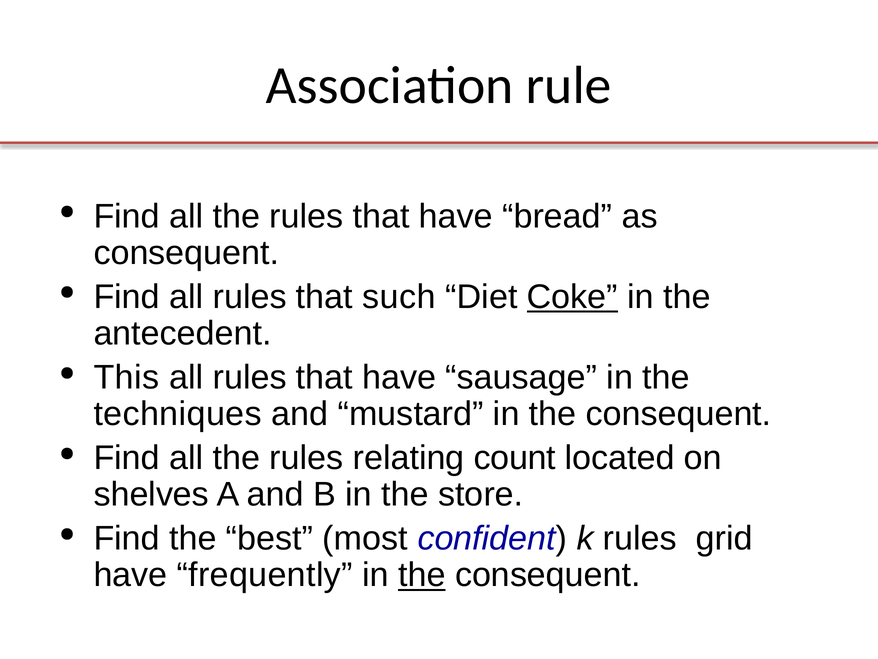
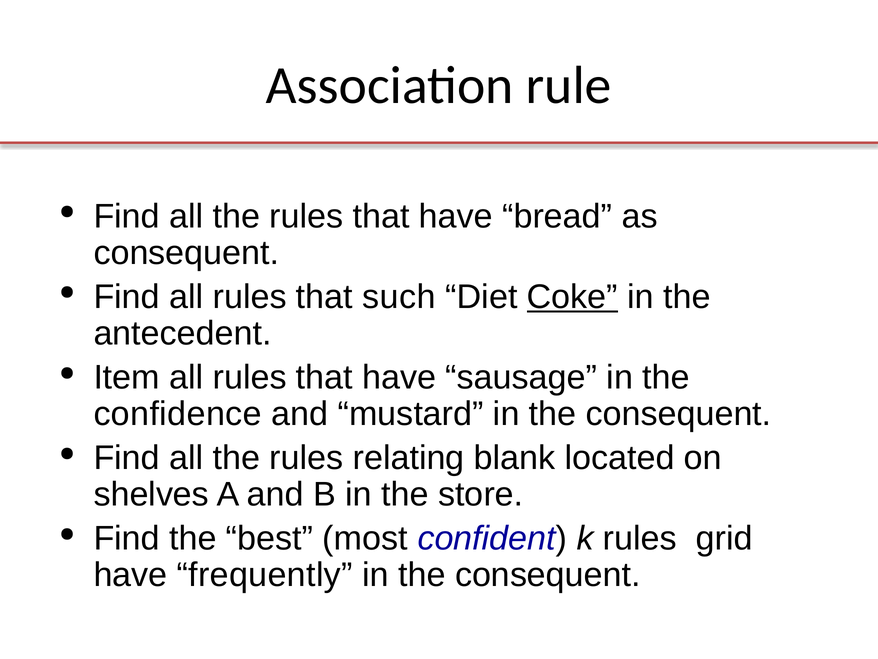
This: This -> Item (127, 377)
techniques: techniques -> confidence (178, 414)
count: count -> blank (515, 457)
the underline: present -> none (422, 575)
